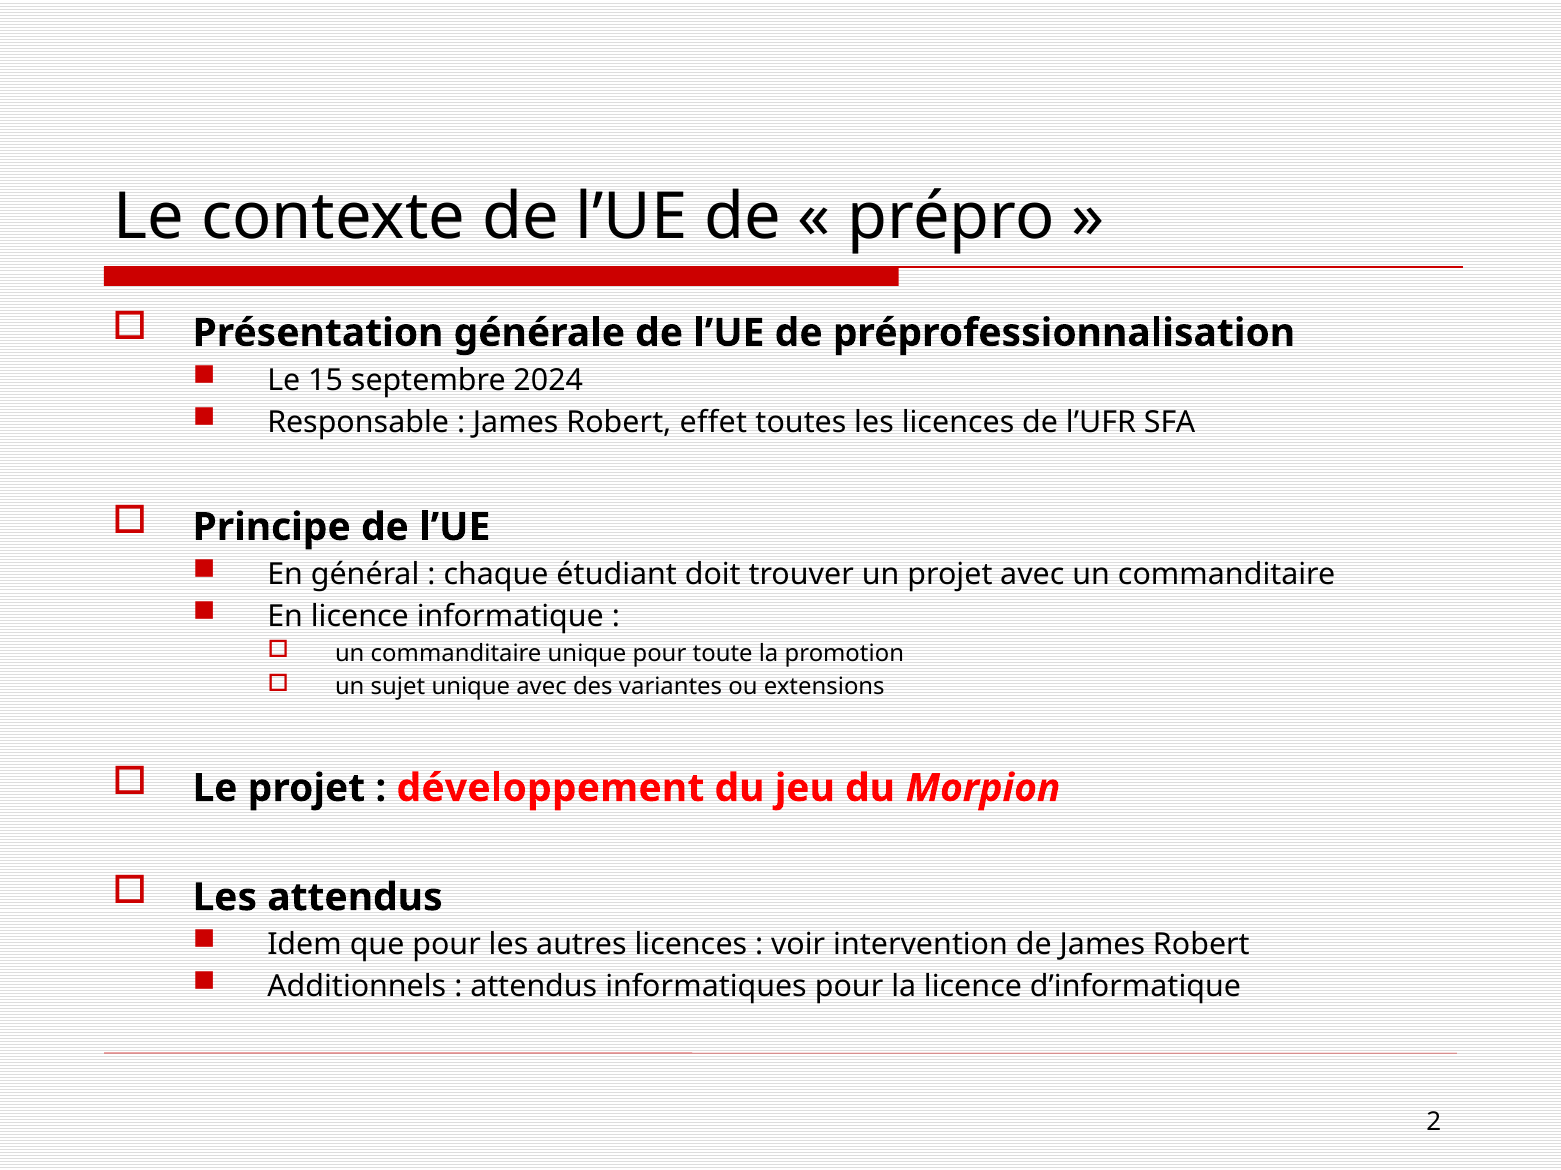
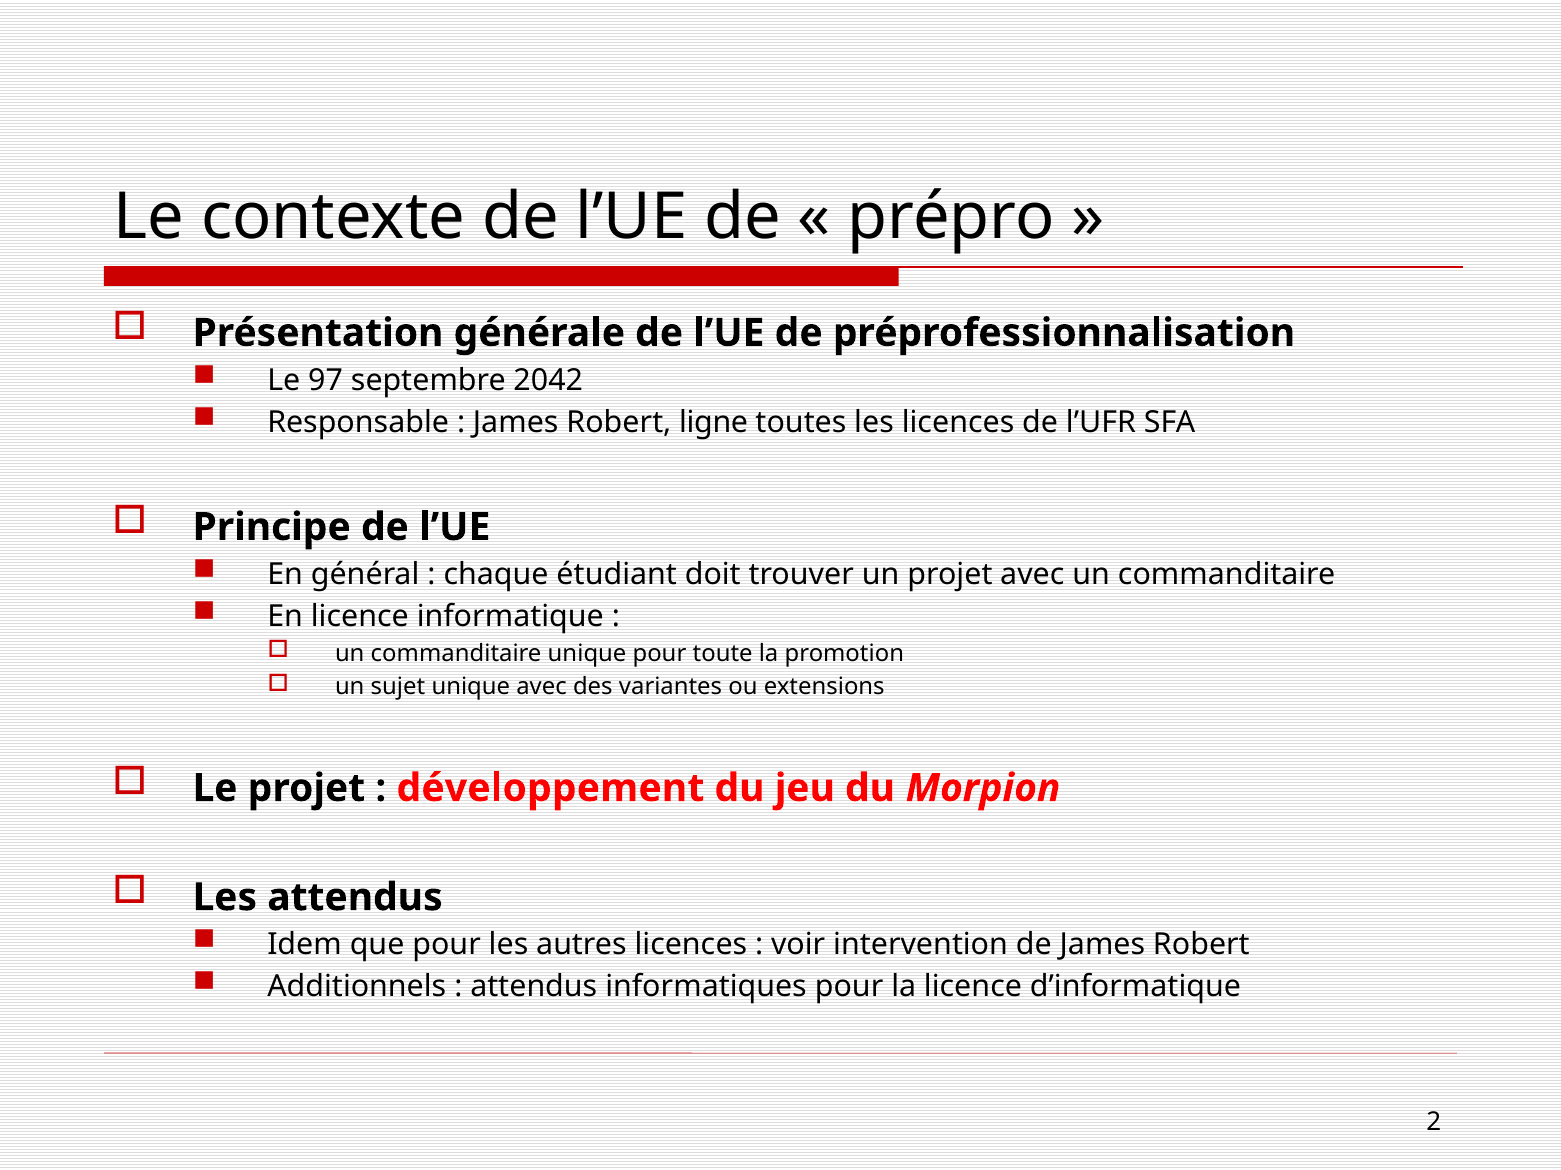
15: 15 -> 97 (326, 380)
2024: 2024 -> 2042 (548, 380)
effet: effet -> ligne (714, 423)
